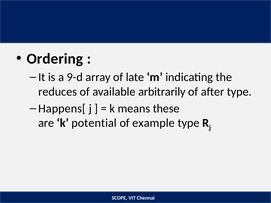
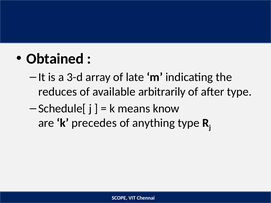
Ordering: Ordering -> Obtained (55, 59)
9-d: 9-d -> 3-d (75, 77)
Happens[: Happens[ -> Schedule[ (62, 109)
these: these -> know (166, 109)
potential: potential -> precedes (94, 123)
example: example -> anything (154, 123)
